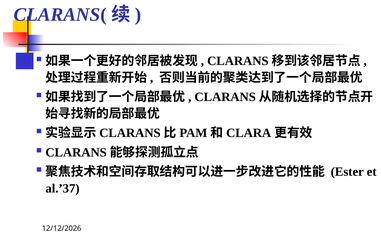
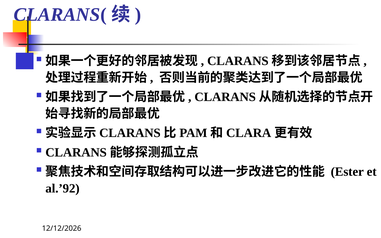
al.’37: al.’37 -> al.’92 (63, 188)
